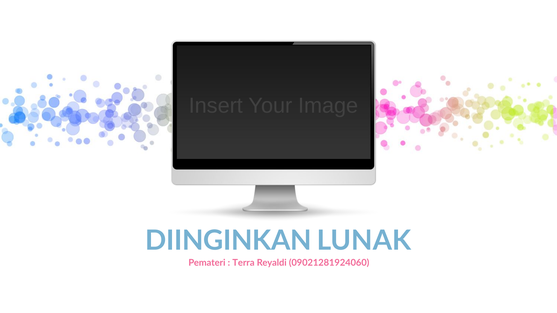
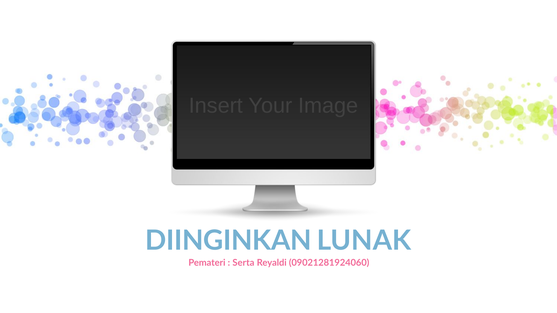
Terra: Terra -> Serta (243, 263)
